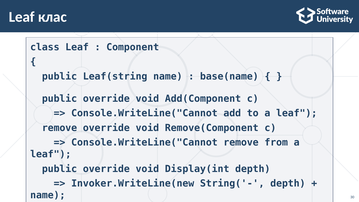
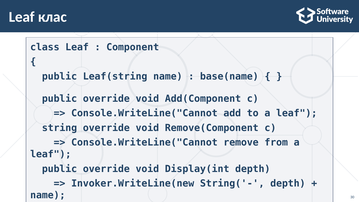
remove: remove -> string (60, 128)
